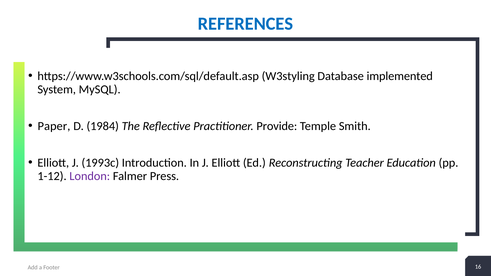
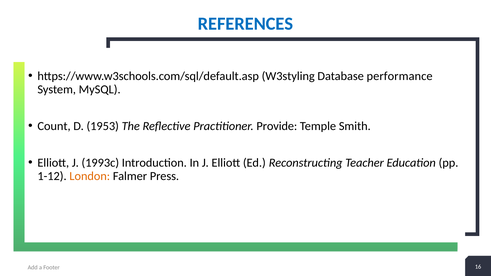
implemented: implemented -> performance (400, 76)
Paper: Paper -> Count (54, 126)
1984: 1984 -> 1953 (103, 126)
London colour: purple -> orange (90, 176)
